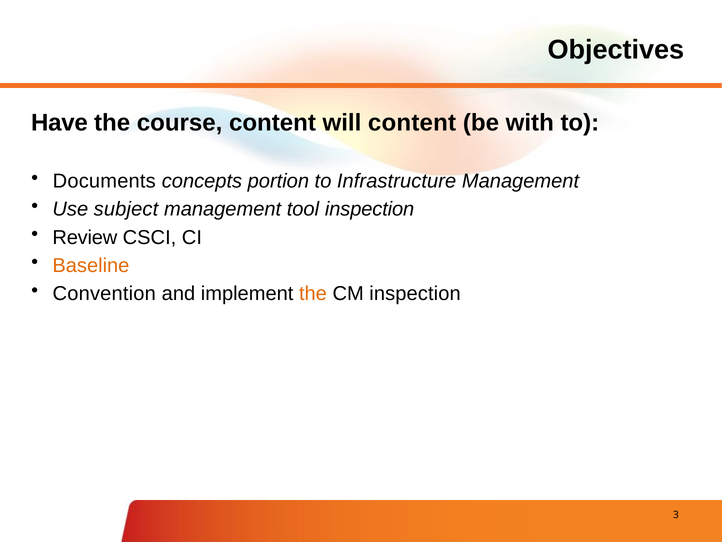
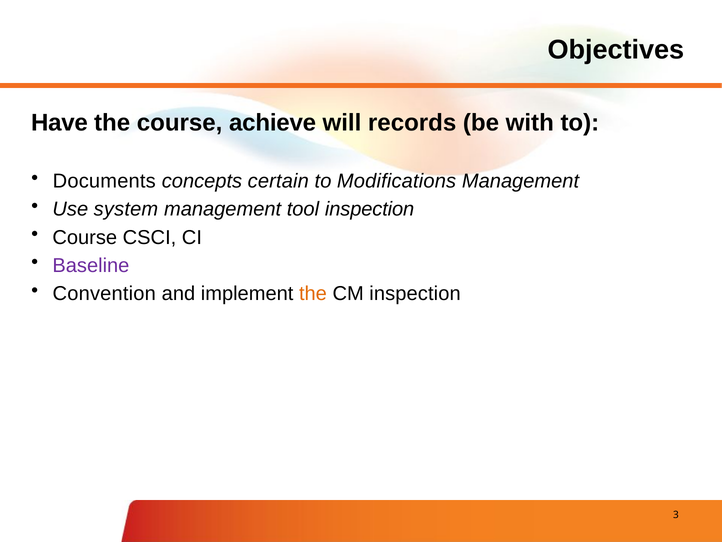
course content: content -> achieve (273, 123)
will content: content -> records (412, 123)
portion: portion -> certain (278, 181)
Infrastructure: Infrastructure -> Modifications (397, 181)
subject: subject -> system (126, 209)
Review: Review -> Course (85, 237)
Baseline colour: orange -> purple (91, 265)
